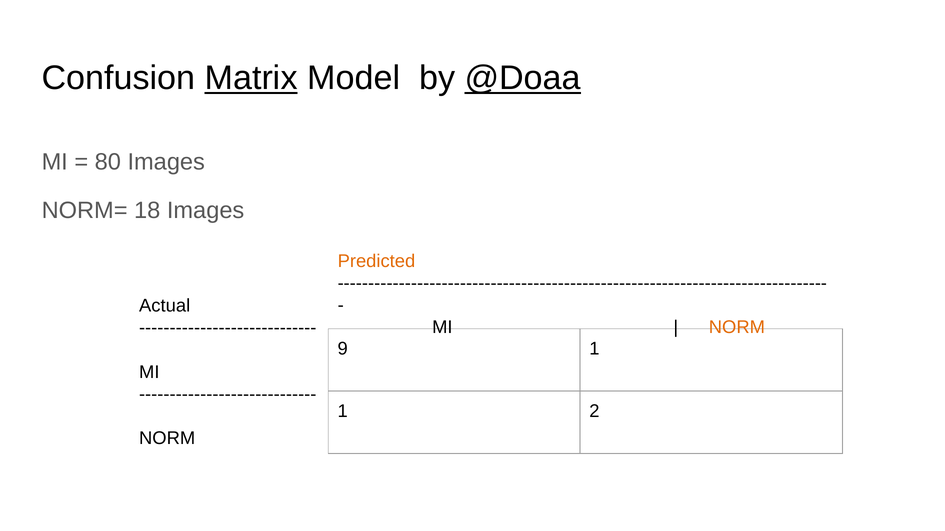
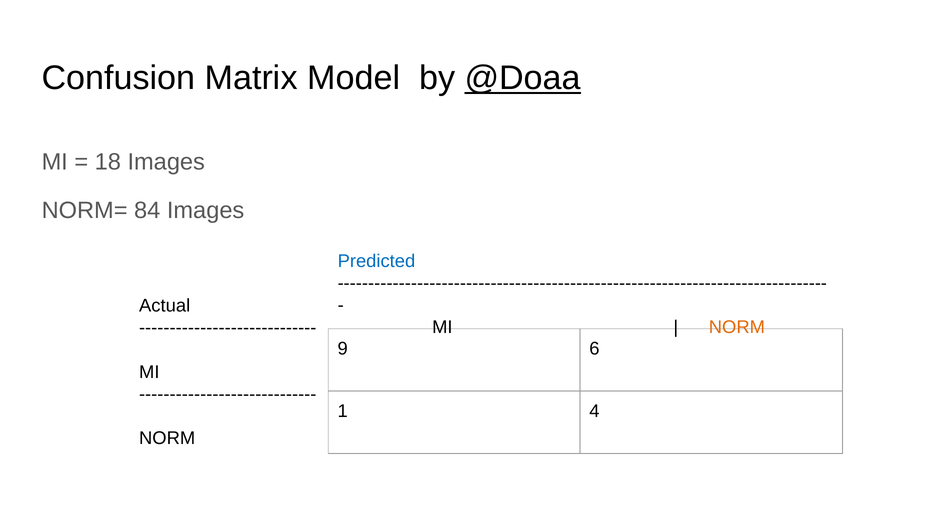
Matrix underline: present -> none (251, 78)
80: 80 -> 18 (108, 162)
18: 18 -> 84 (147, 211)
Predicted colour: orange -> blue (376, 261)
9 1: 1 -> 6 (594, 349)
2: 2 -> 4 (594, 412)
